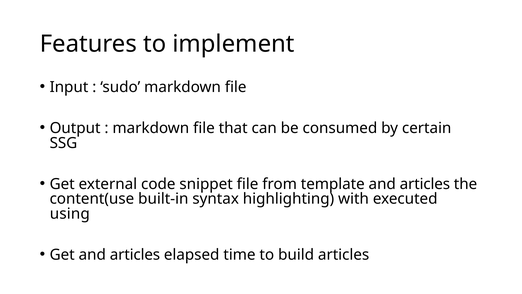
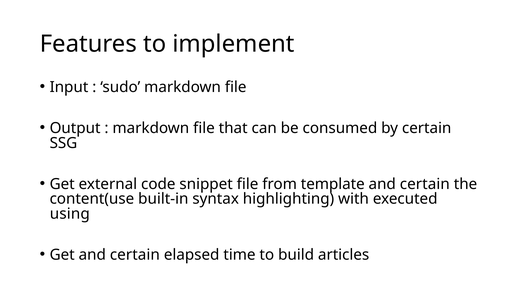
articles: articles -> certain (425, 184)
Get and articles: articles -> certain (135, 254)
